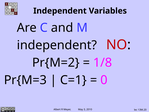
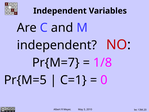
Pr{M=2: Pr{M=2 -> Pr{M=7 (56, 62)
Pr{M=3: Pr{M=3 -> Pr{M=5 (25, 80)
